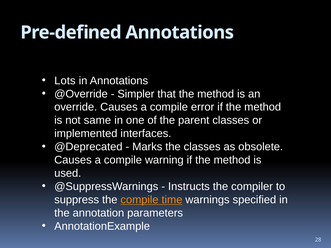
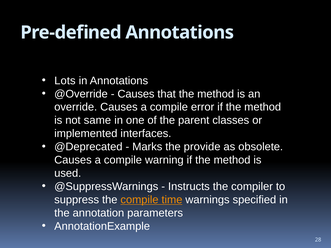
Simpler: Simpler -> Causes (136, 94)
the classes: classes -> provide (202, 147)
